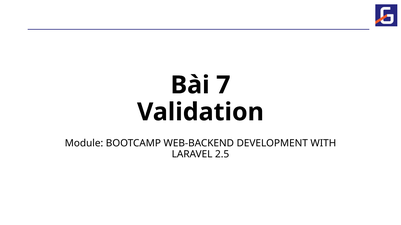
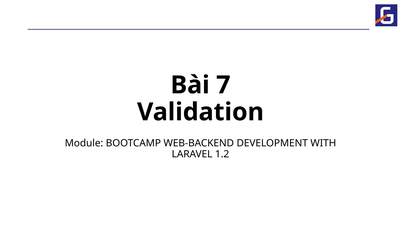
2.5: 2.5 -> 1.2 (222, 155)
